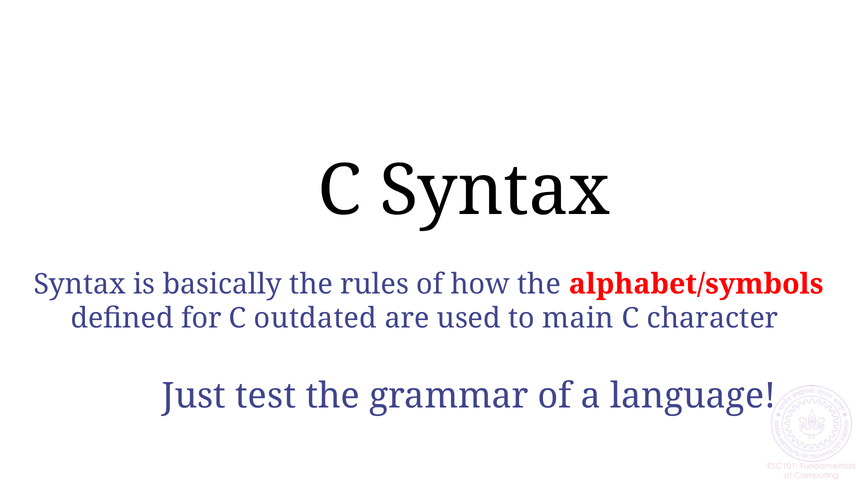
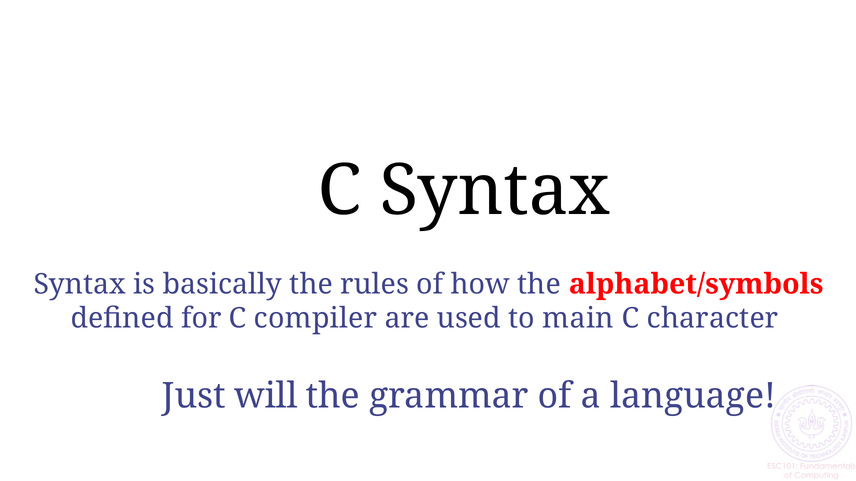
outdated: outdated -> compiler (315, 319)
test: test -> will (266, 396)
